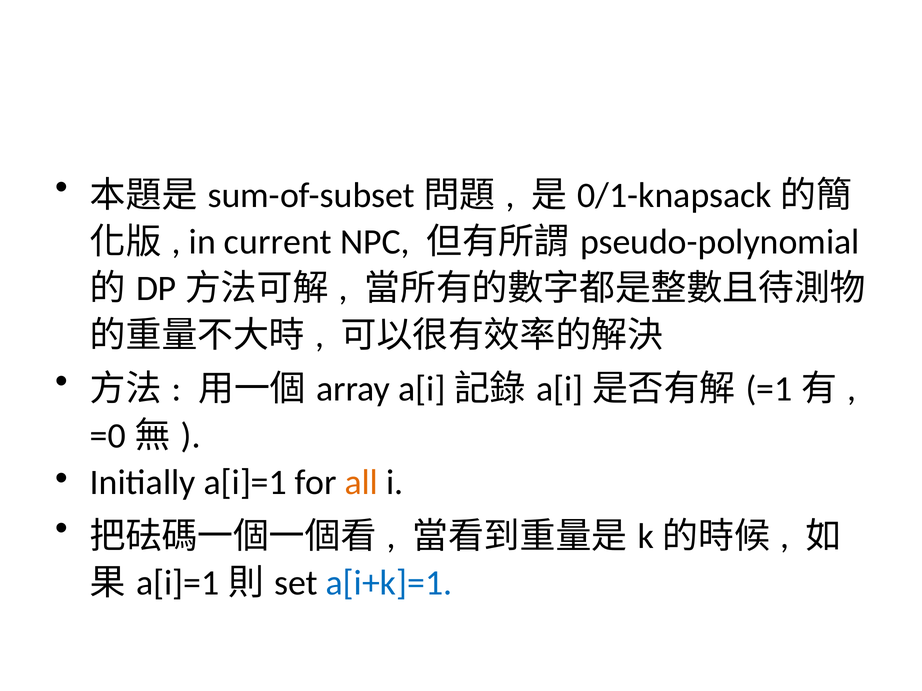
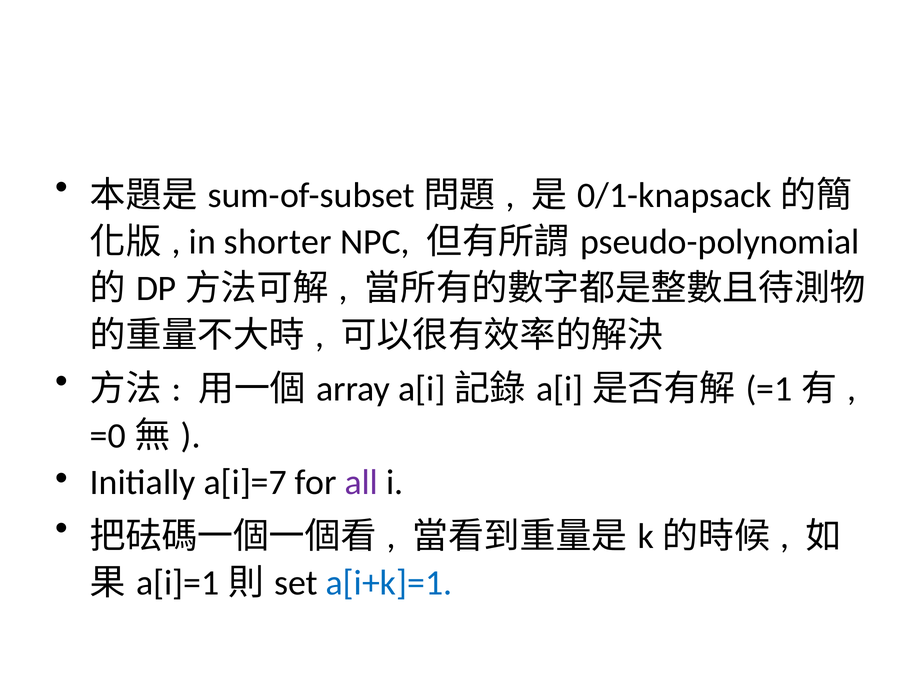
current: current -> shorter (278, 242)
a[i]=1: a[i]=1 -> a[i]=7 (245, 483)
all colour: orange -> purple (361, 483)
